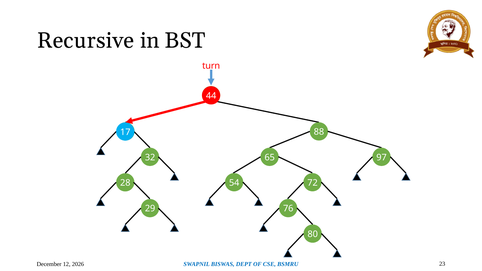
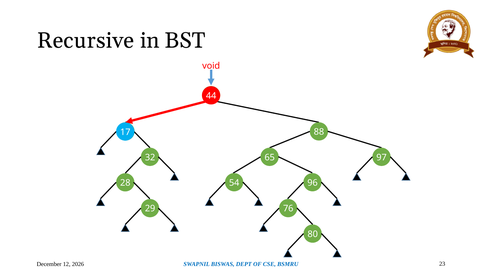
turn: turn -> void (211, 66)
72: 72 -> 96 (313, 183)
